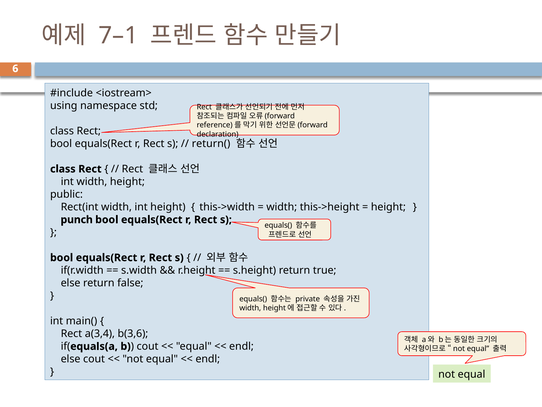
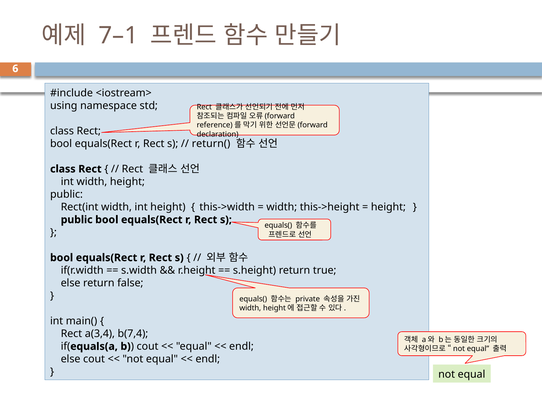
punch: punch -> public (77, 219)
b(3,6: b(3,6 -> b(7,4 (133, 333)
